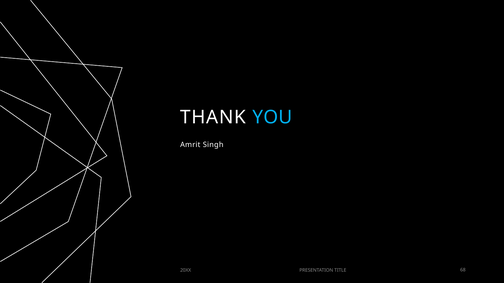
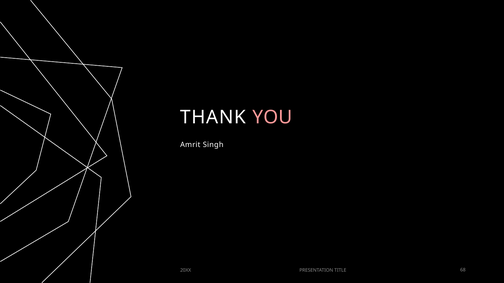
YOU colour: light blue -> pink (272, 118)
